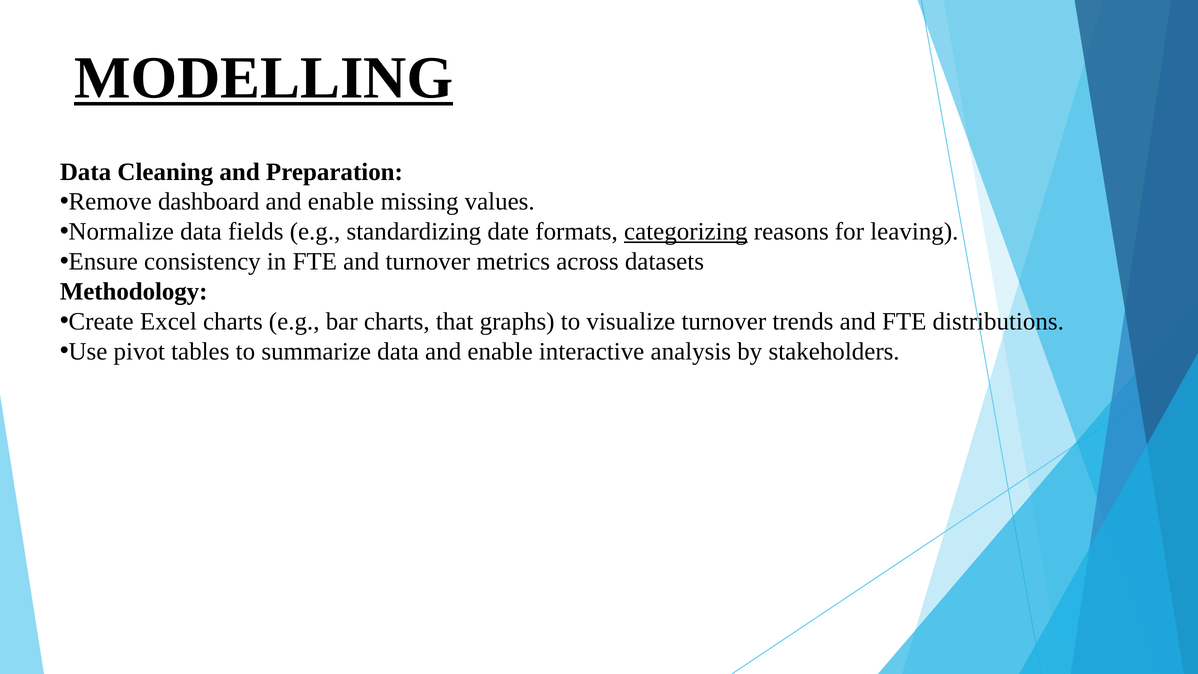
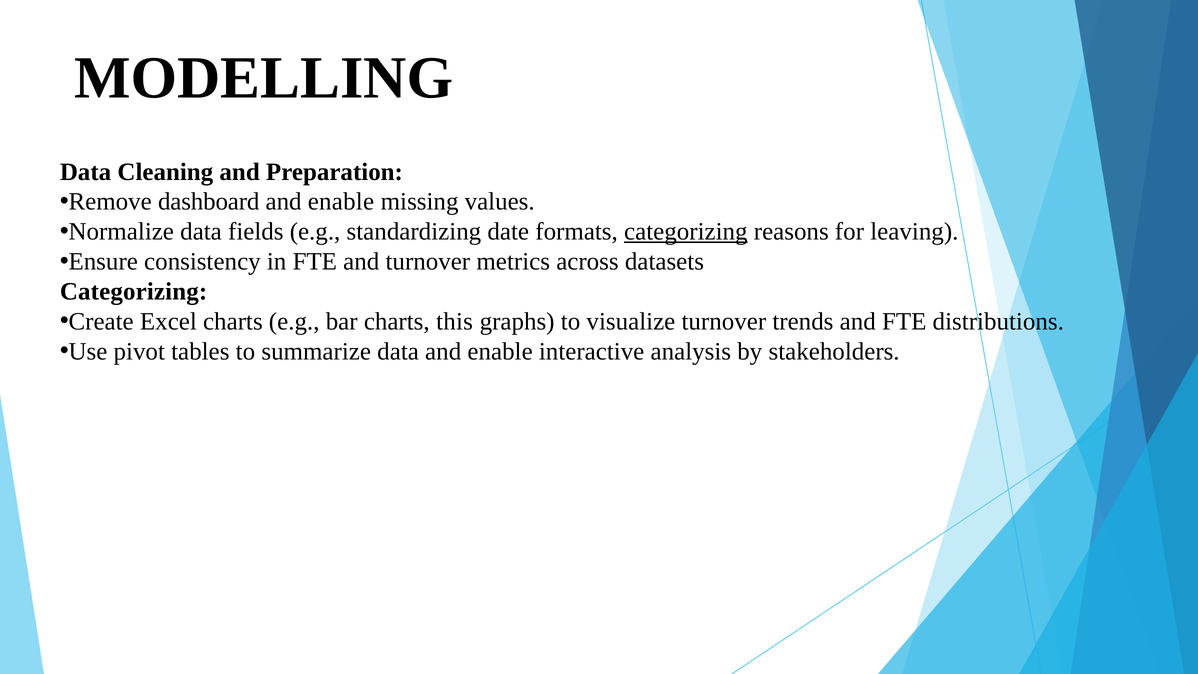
MODELLING underline: present -> none (264, 78)
Methodology: Methodology -> Categorizing (134, 292)
that: that -> this (455, 322)
